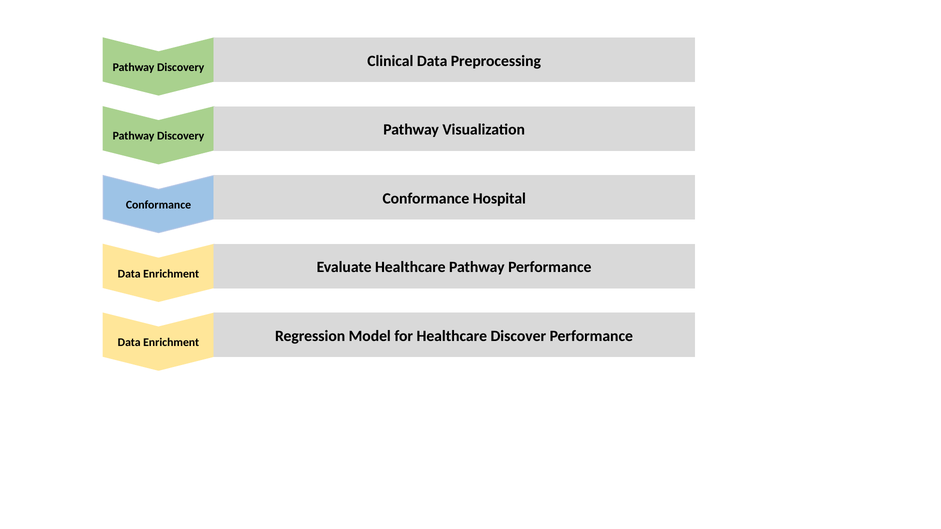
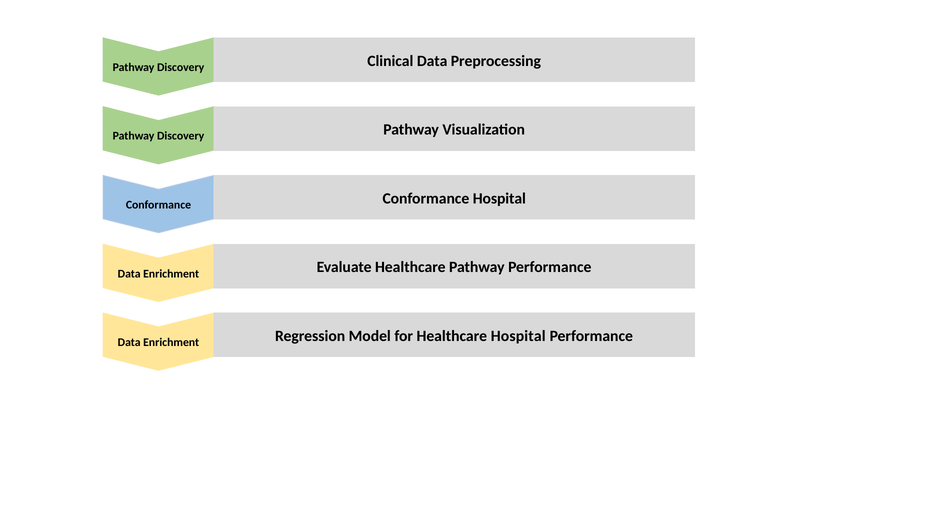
Healthcare Discover: Discover -> Hospital (518, 336)
